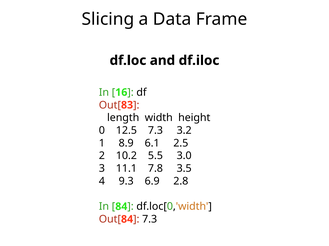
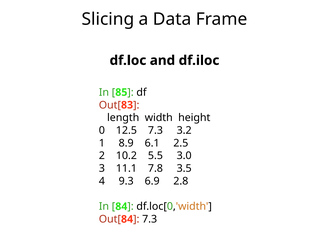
16: 16 -> 85 (121, 93)
